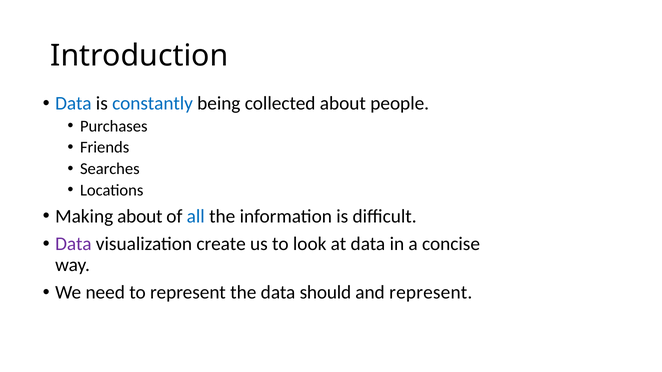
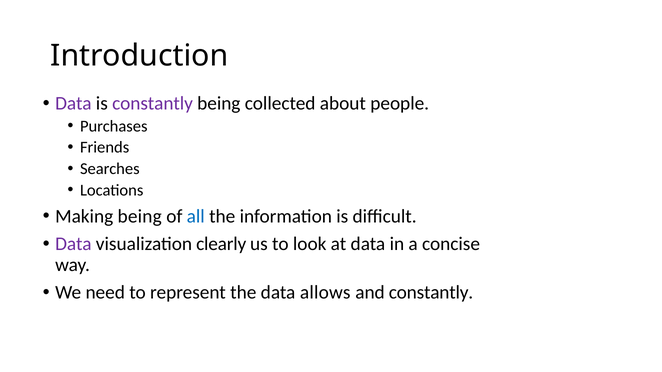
Data colour: blue -> purple (73, 104)
constantly colour: blue -> purple (153, 104)
Making about: about -> being (140, 216)
create: create -> clearly (221, 244)
should: should -> allows (325, 293)
and represent: represent -> constantly (431, 293)
